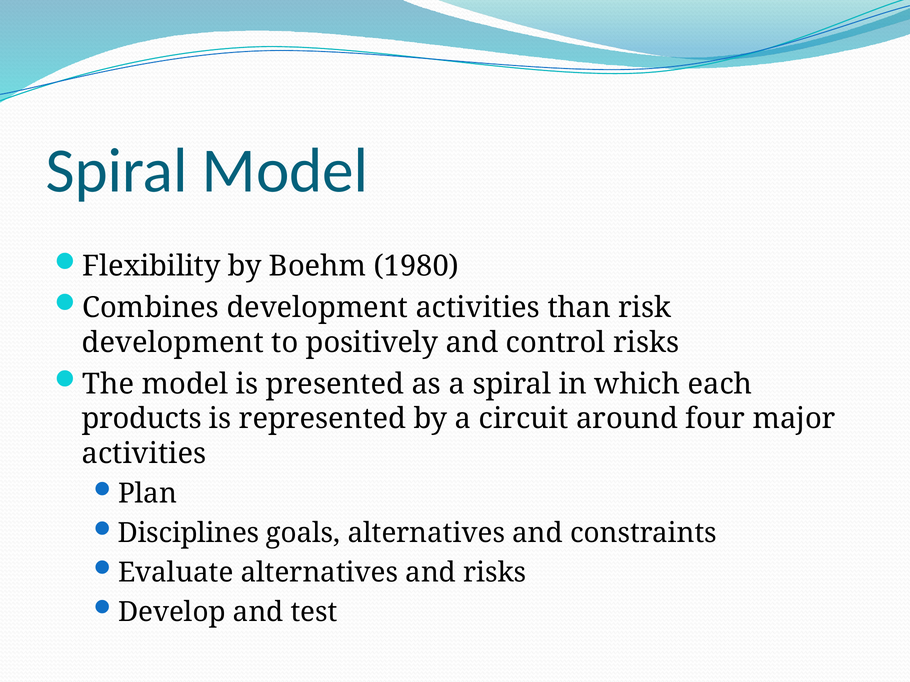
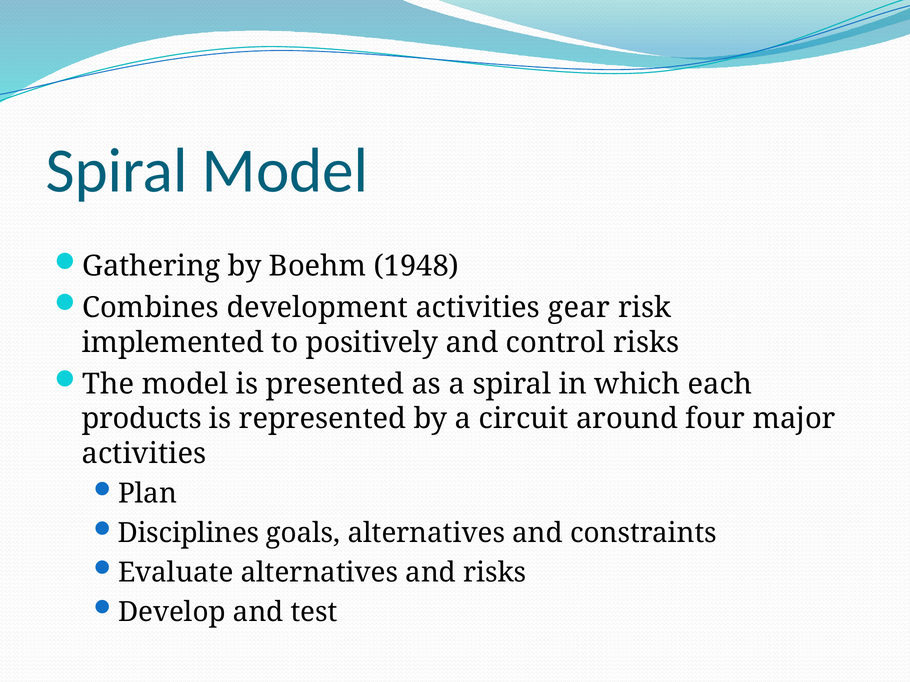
Flexibility: Flexibility -> Gathering (151, 267)
1980: 1980 -> 1948 (416, 267)
than: than -> gear (579, 308)
development: development -> implemented (173, 343)
